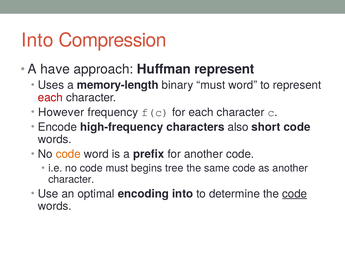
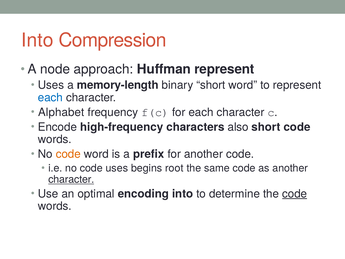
have: have -> node (55, 69)
binary must: must -> short (211, 85)
each colour: red -> blue (50, 97)
However: However -> Alphabet (61, 112)
code must: must -> uses (117, 168)
tree: tree -> root (174, 168)
character underline: none -> present (71, 179)
